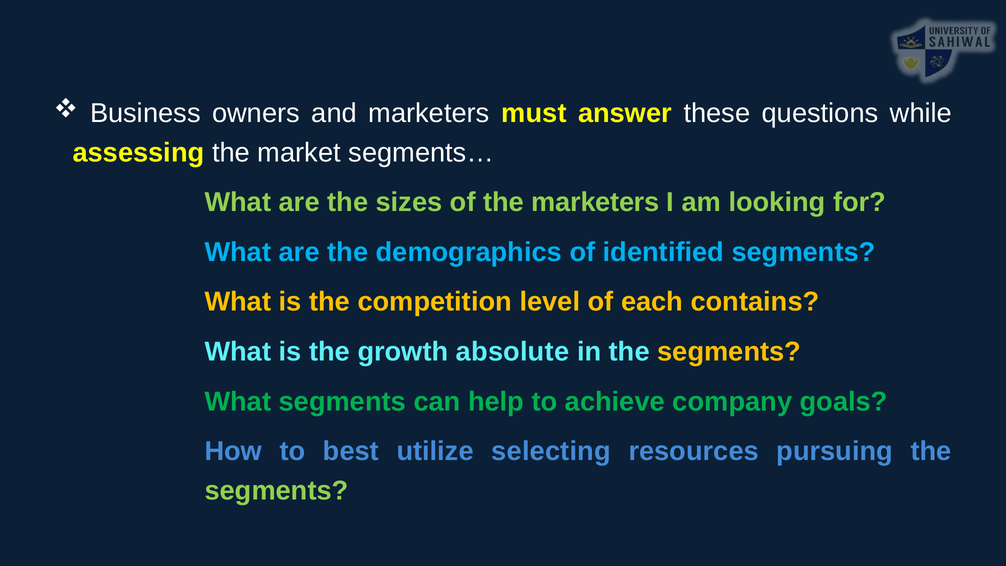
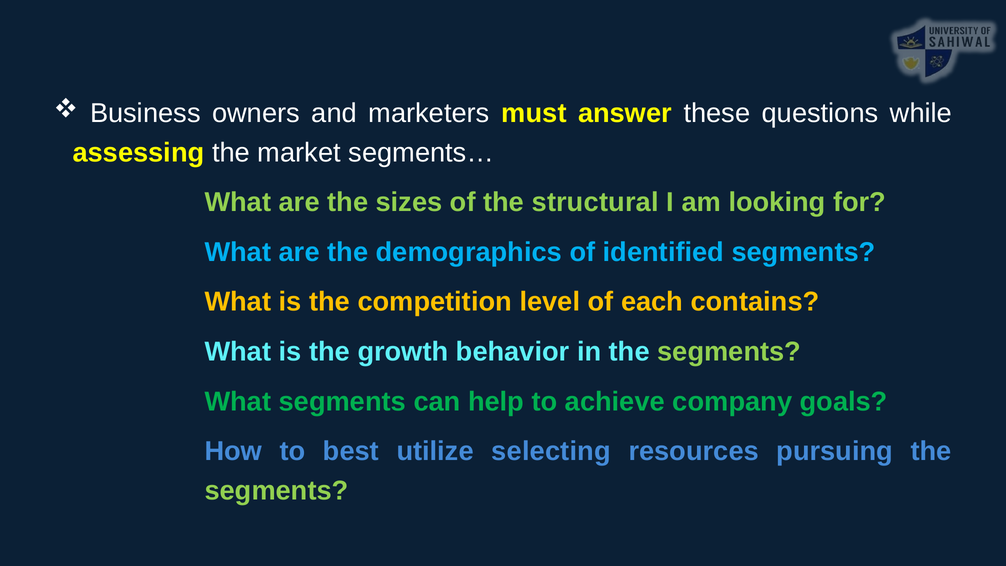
the marketers: marketers -> structural (595, 202)
absolute: absolute -> behavior (513, 352)
segments colour: yellow -> light green (729, 352)
